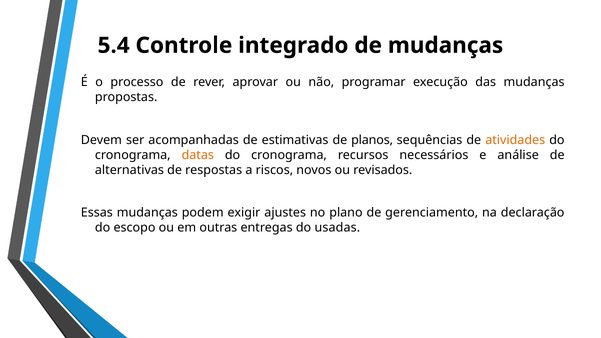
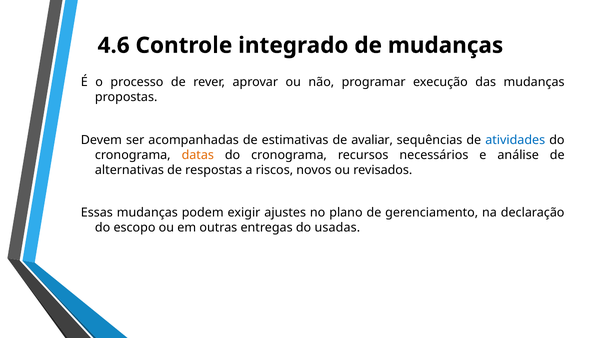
5.4: 5.4 -> 4.6 (114, 45)
planos: planos -> avaliar (372, 140)
atividades colour: orange -> blue (515, 140)
